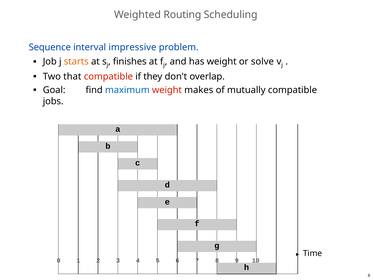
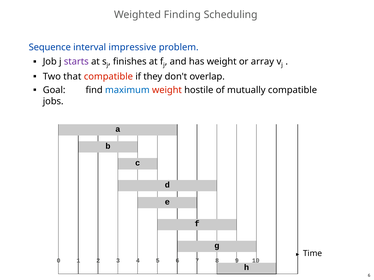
Routing: Routing -> Finding (182, 15)
starts colour: orange -> purple (76, 62)
solve: solve -> array (262, 62)
makes: makes -> hostile (199, 90)
